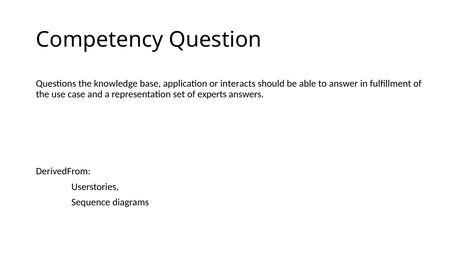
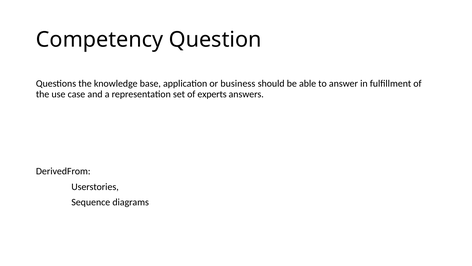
interacts: interacts -> business (238, 83)
